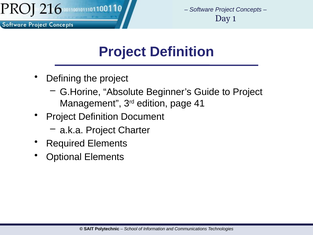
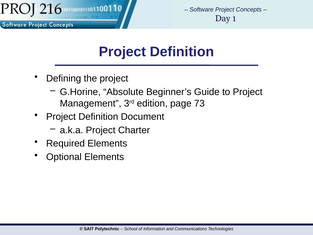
41: 41 -> 73 (199, 103)
